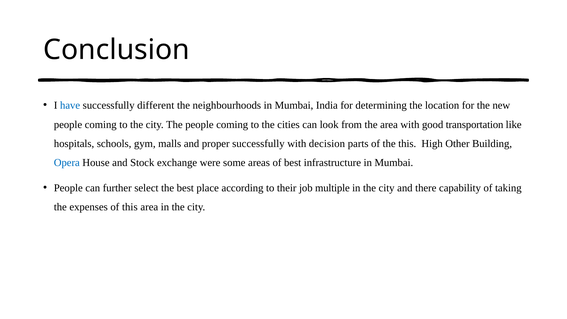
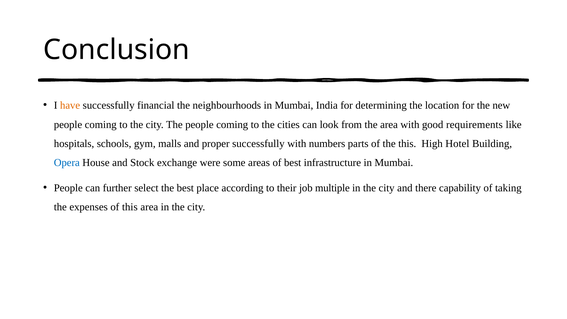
have colour: blue -> orange (70, 105)
different: different -> financial (156, 105)
transportation: transportation -> requirements (474, 124)
decision: decision -> numbers (327, 144)
Other: Other -> Hotel (457, 144)
